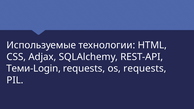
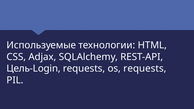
Теми-Login: Теми-Login -> Цель-Login (34, 69)
